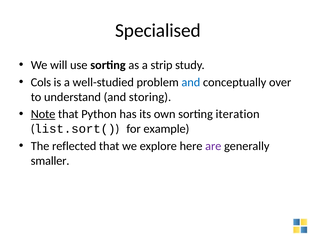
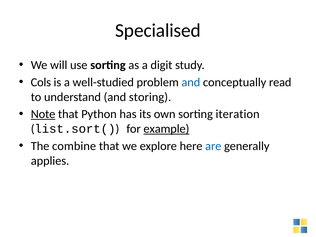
strip: strip -> digit (161, 65)
over: over -> read (280, 82)
example underline: none -> present (166, 129)
reflected: reflected -> combine (74, 146)
are colour: purple -> blue (213, 146)
smaller: smaller -> applies (50, 161)
